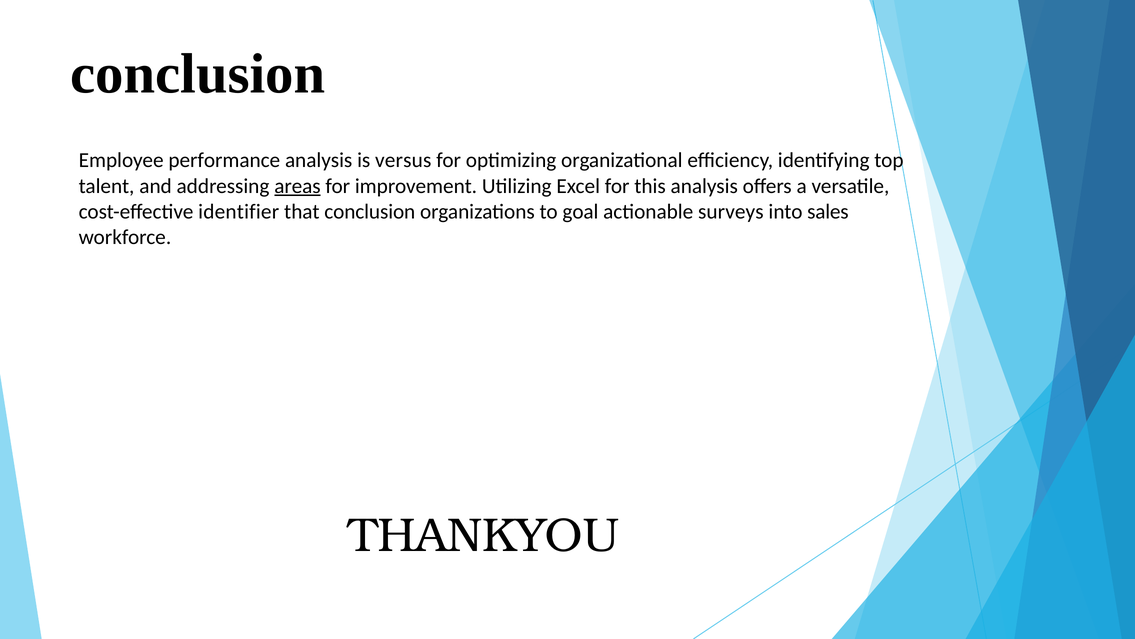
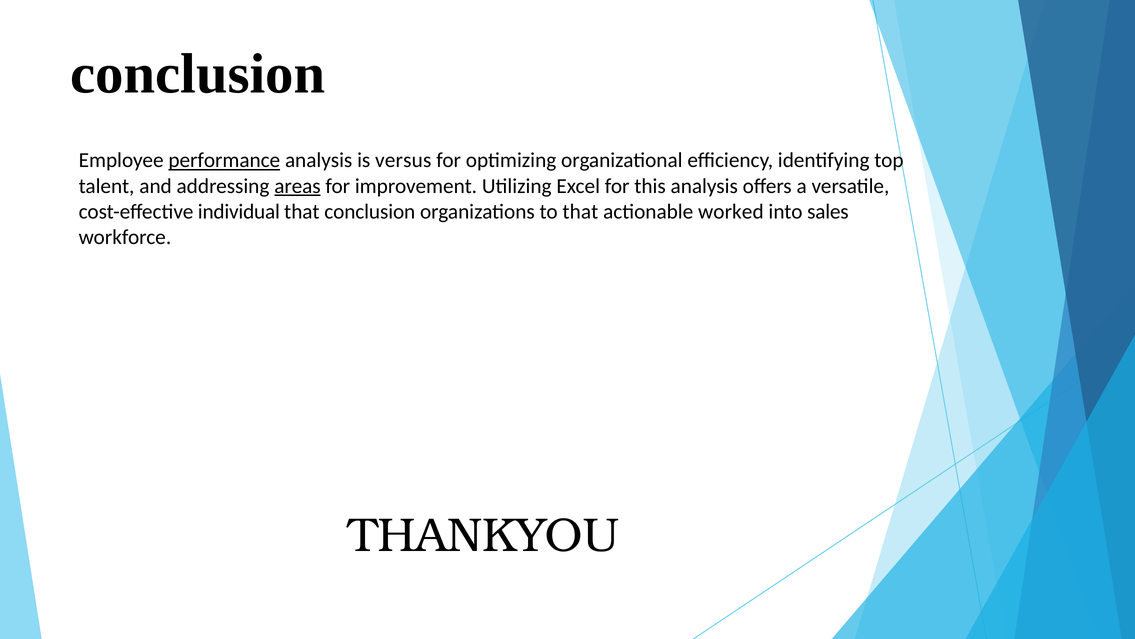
performance underline: none -> present (224, 160)
identifier: identifier -> individual (239, 211)
to goal: goal -> that (580, 211)
surveys: surveys -> worked (731, 211)
